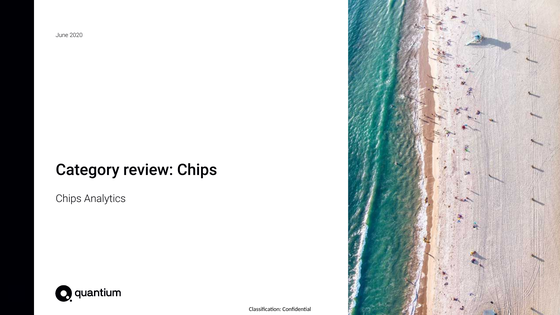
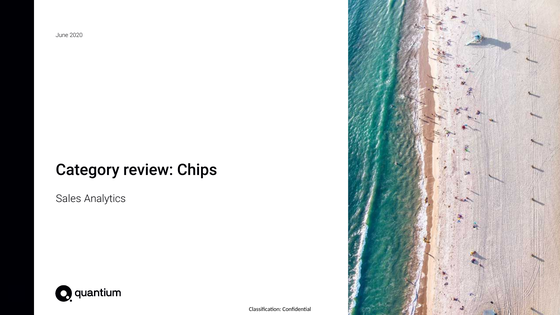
Chips: Chips -> Sales (69, 199)
